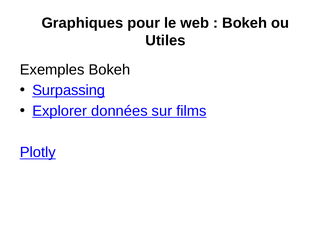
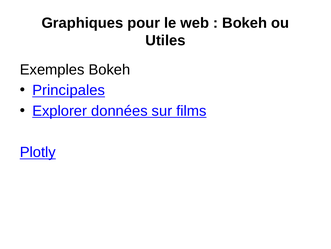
Surpassing: Surpassing -> Principales (69, 90)
